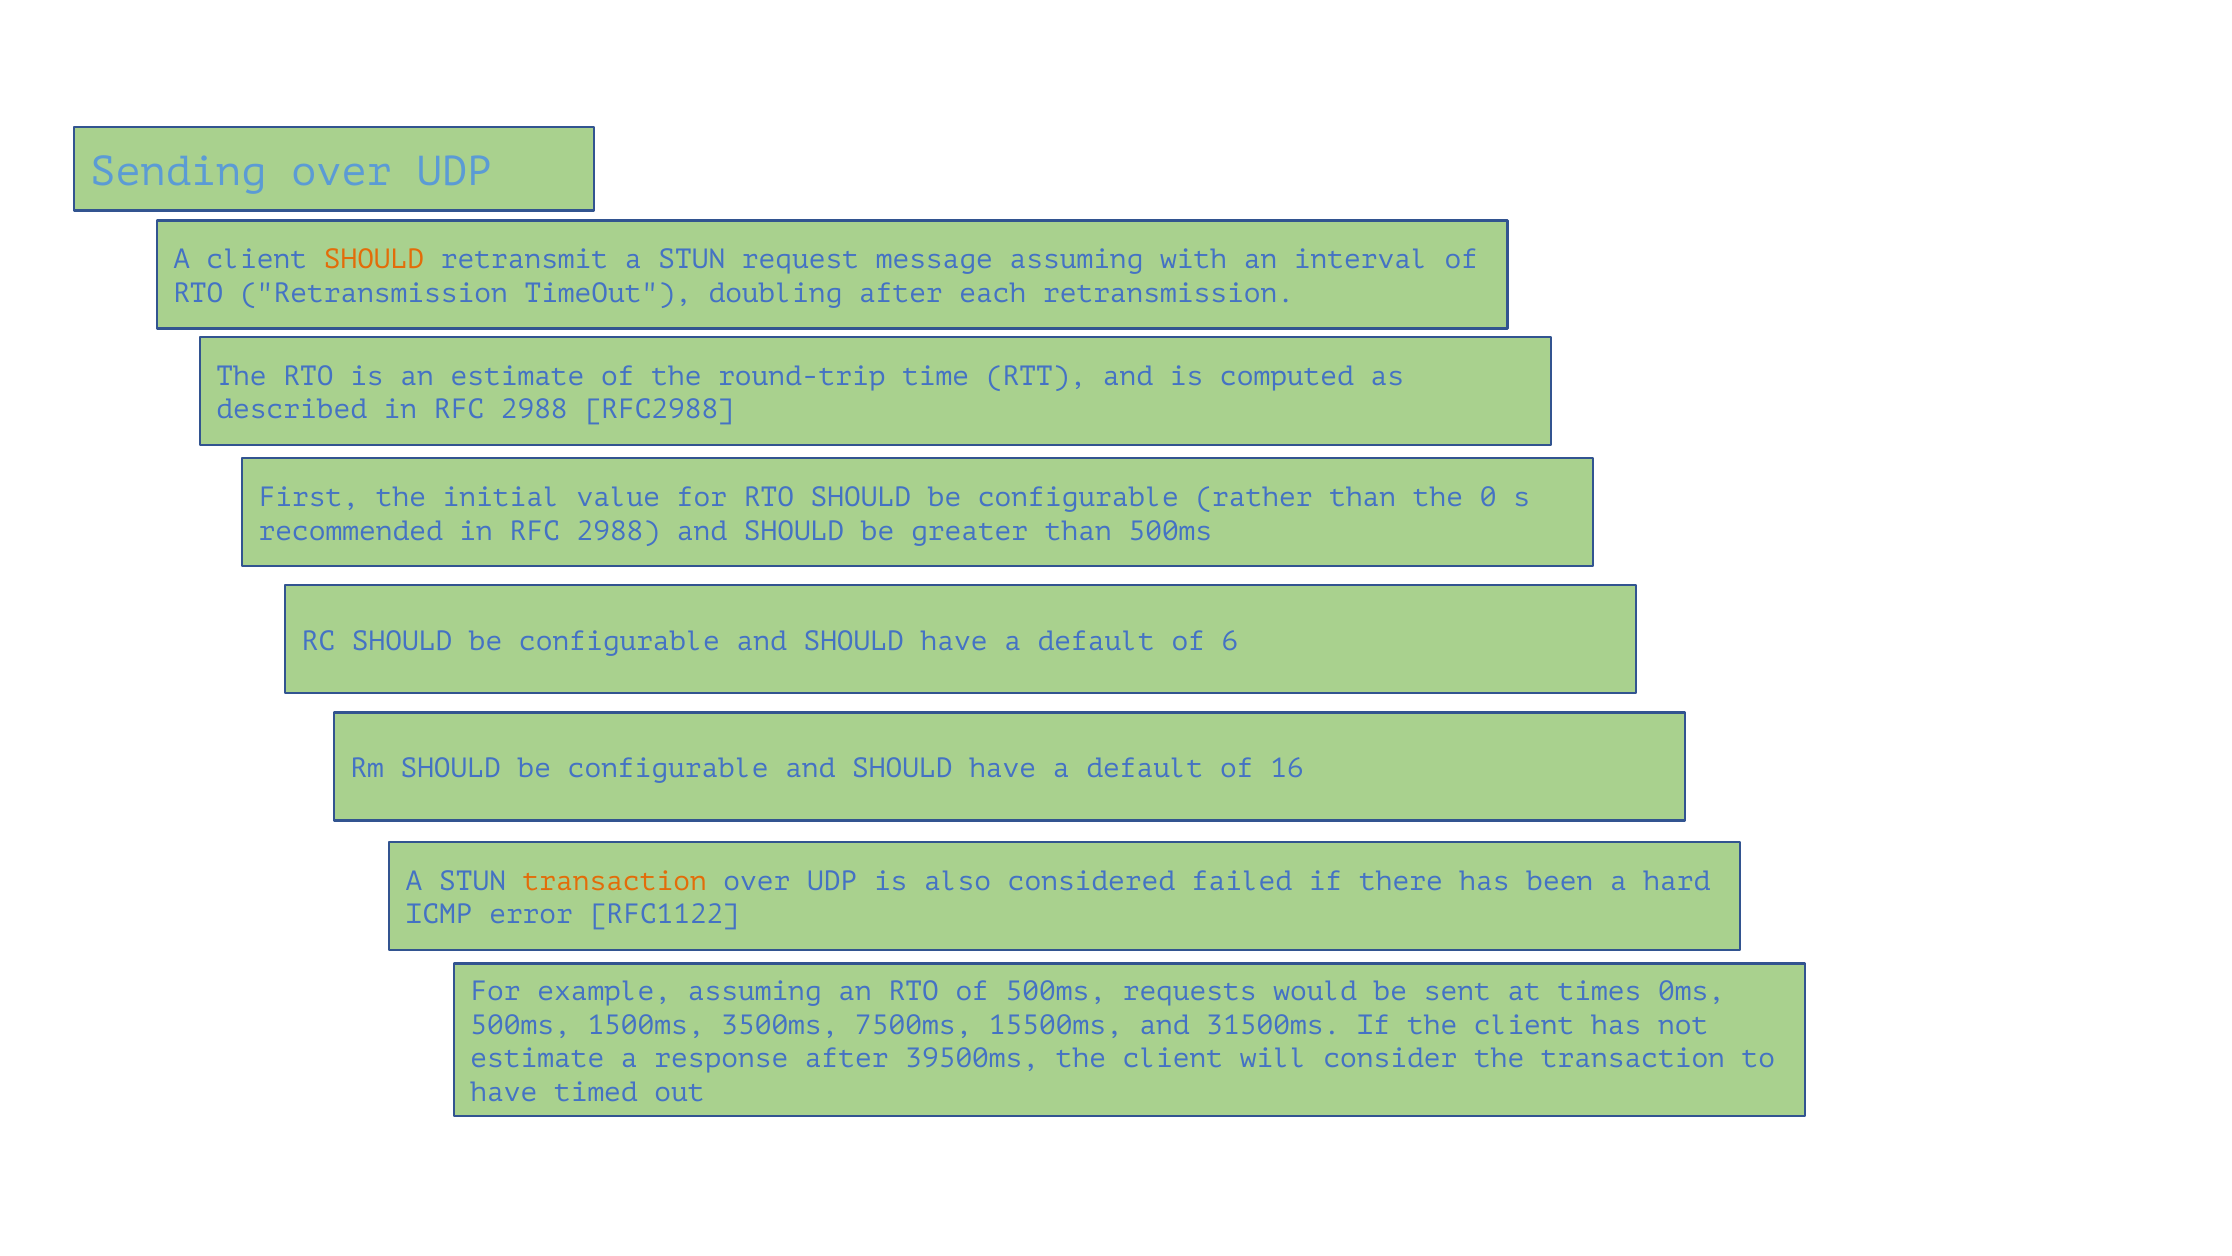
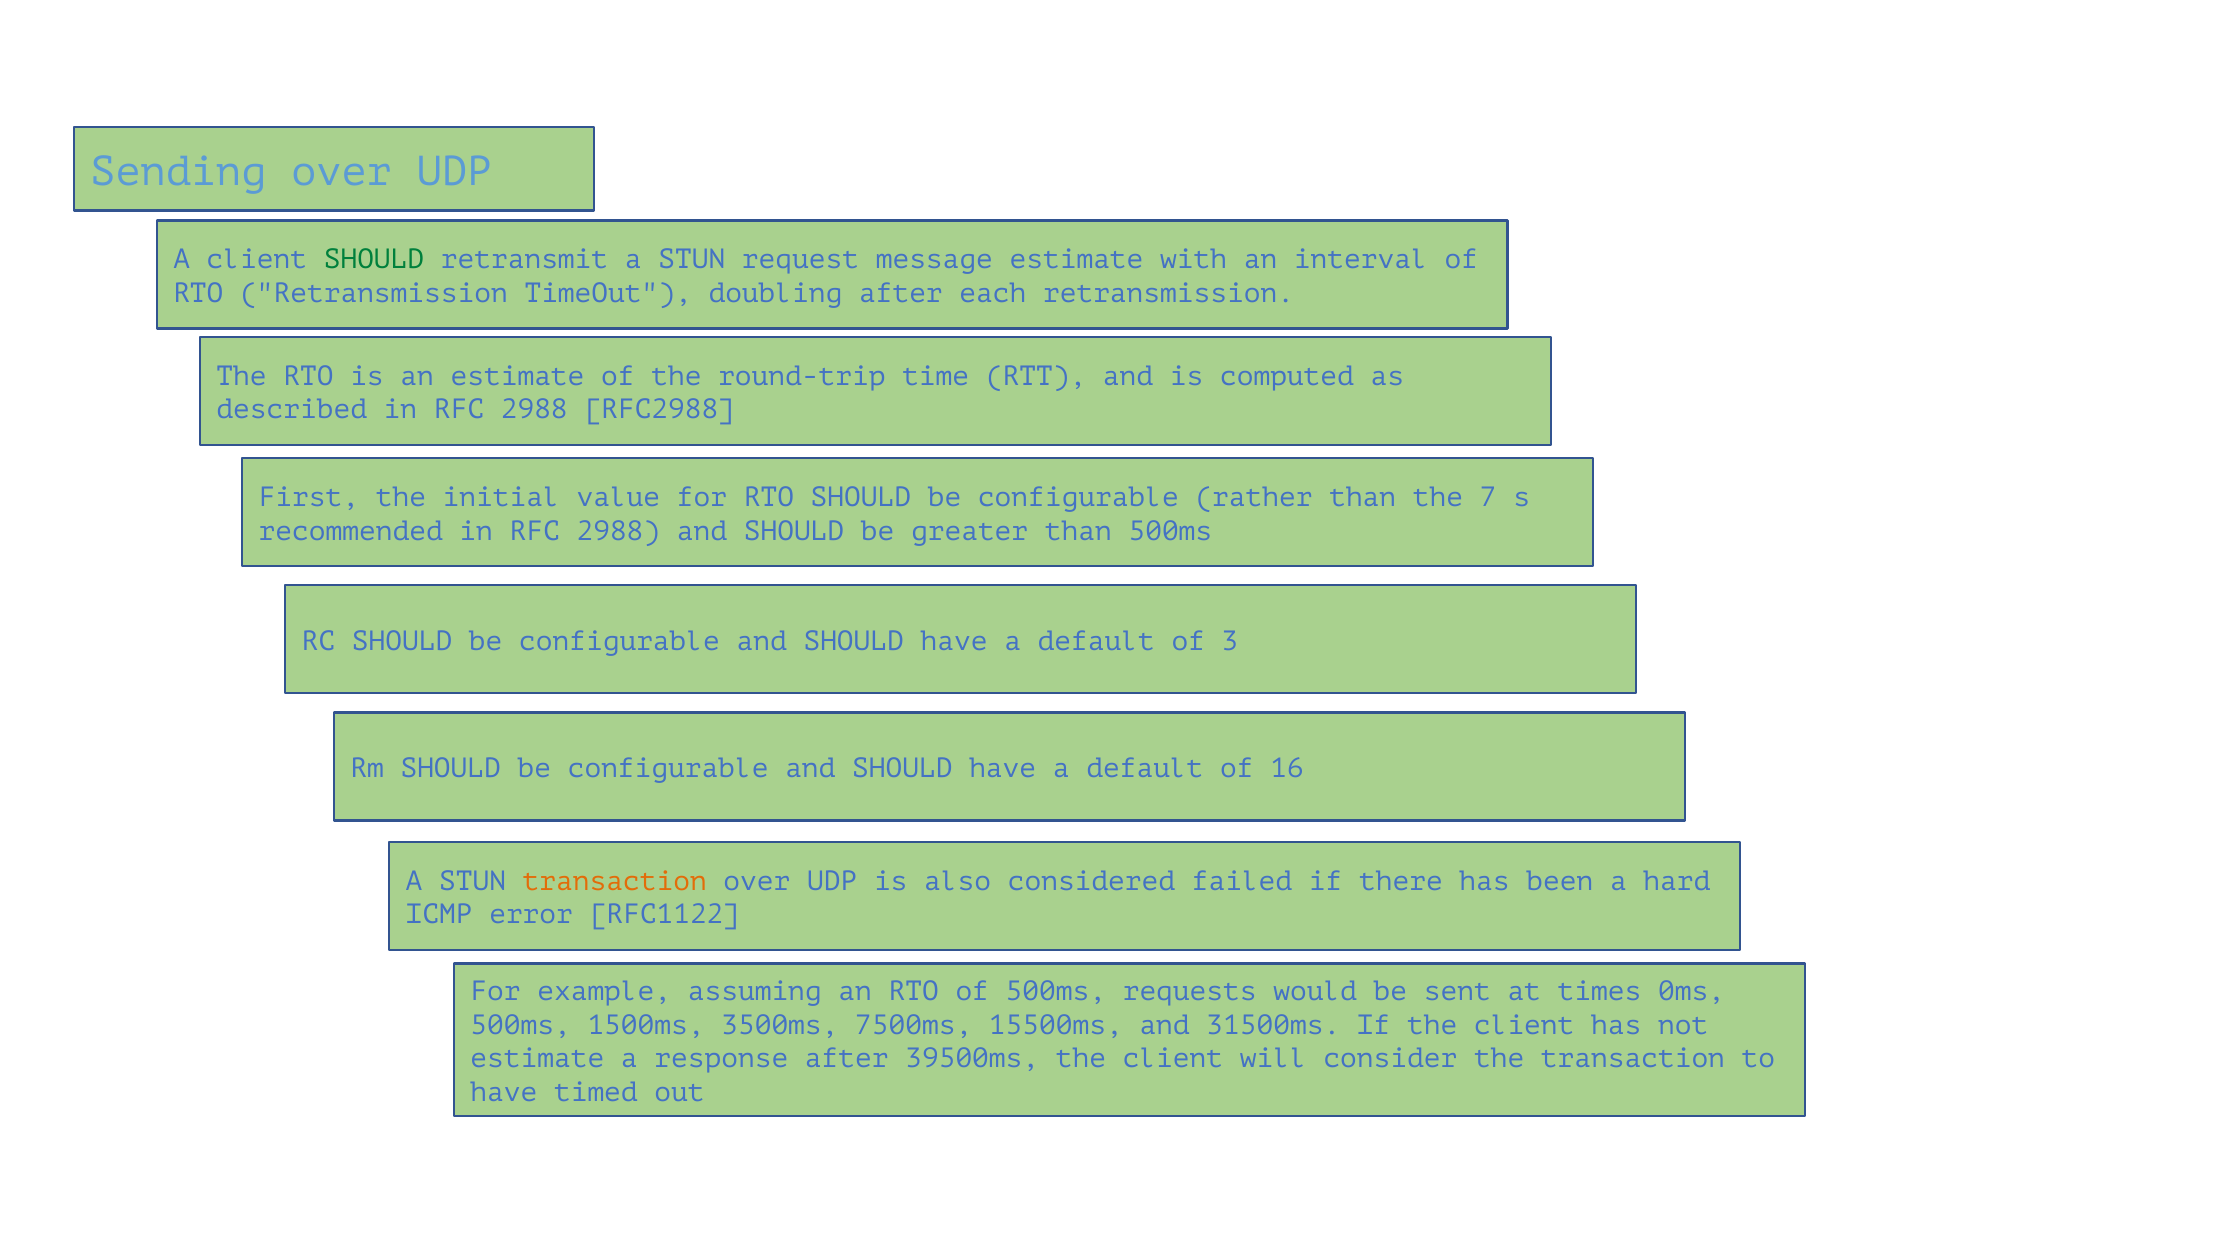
SHOULD colour: orange -> green (374, 260)
message assuming: assuming -> estimate (1077, 260)
0: 0 -> 7 (1488, 497)
6: 6 -> 3 (1230, 641)
